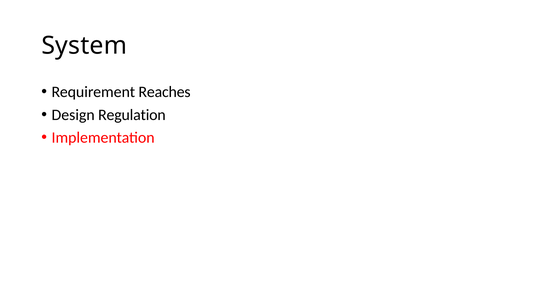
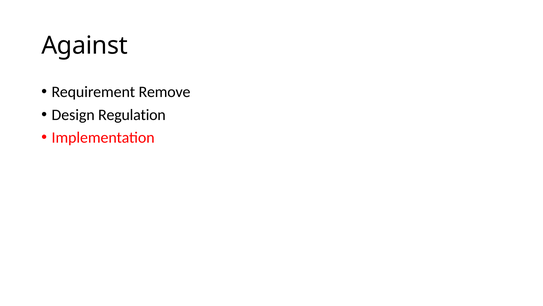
System: System -> Against (85, 46)
Reaches: Reaches -> Remove (165, 92)
